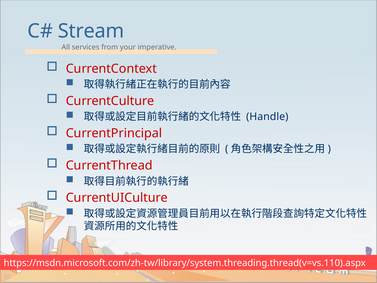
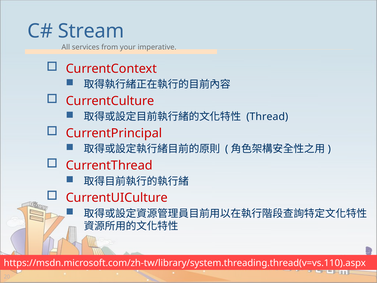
Handle: Handle -> Thread (267, 117)
